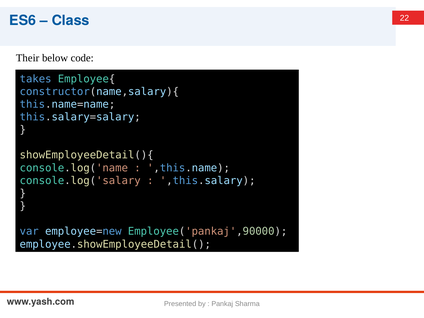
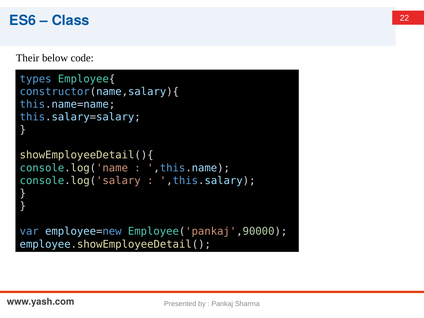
takes: takes -> types (36, 79)
